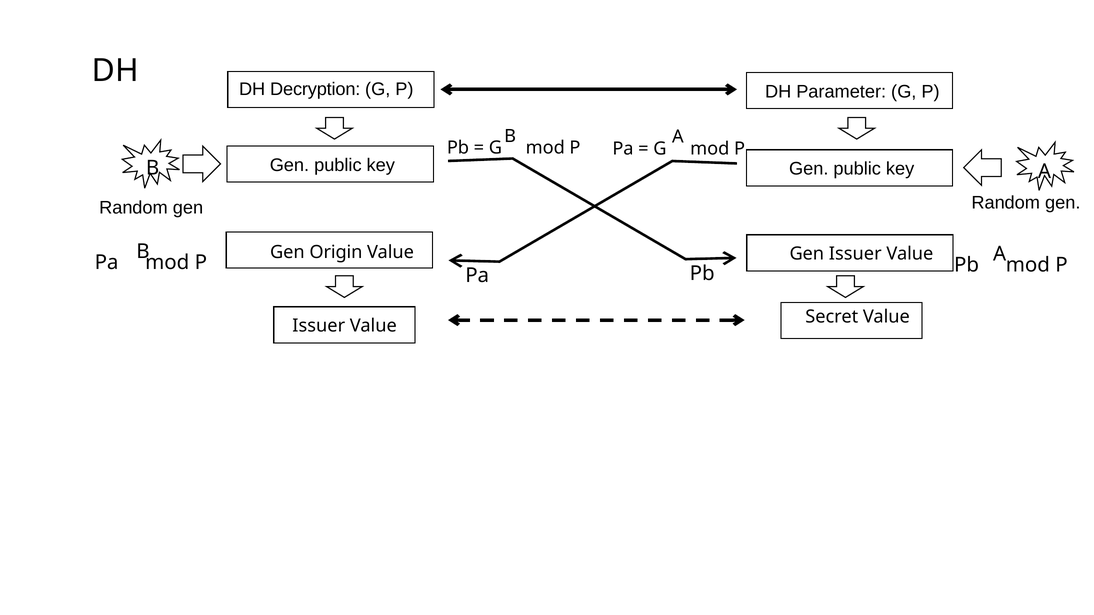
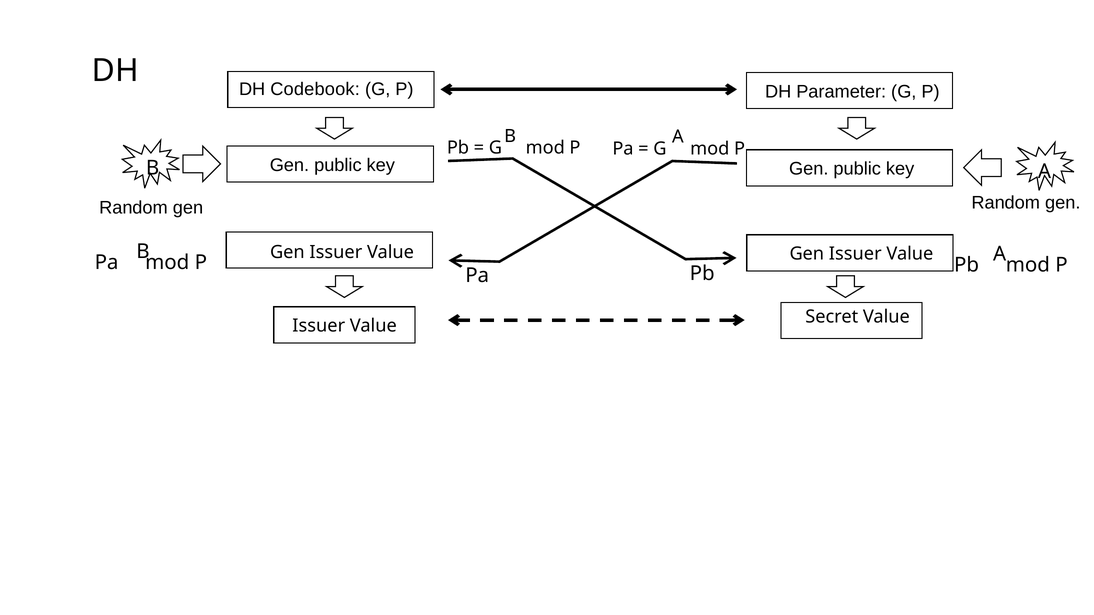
Decryption: Decryption -> Codebook (315, 89)
Origin: Origin -> Issuer (336, 252)
